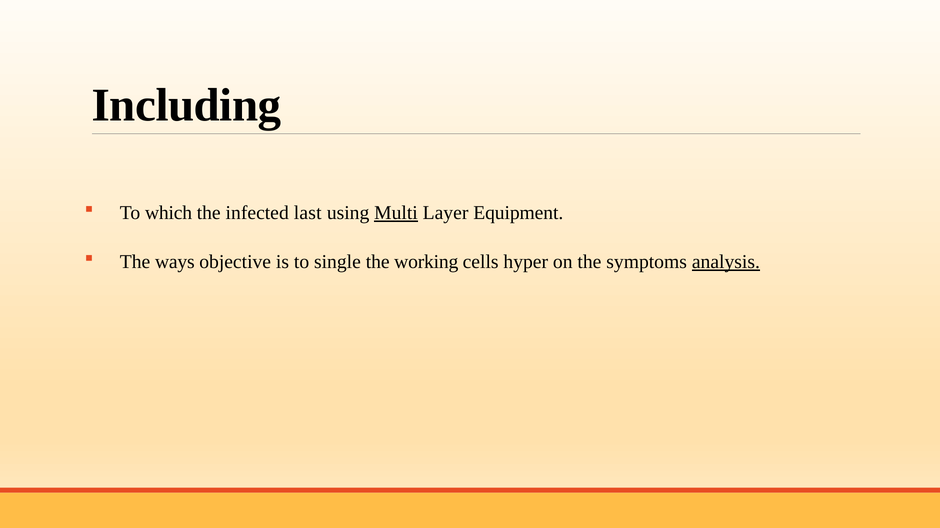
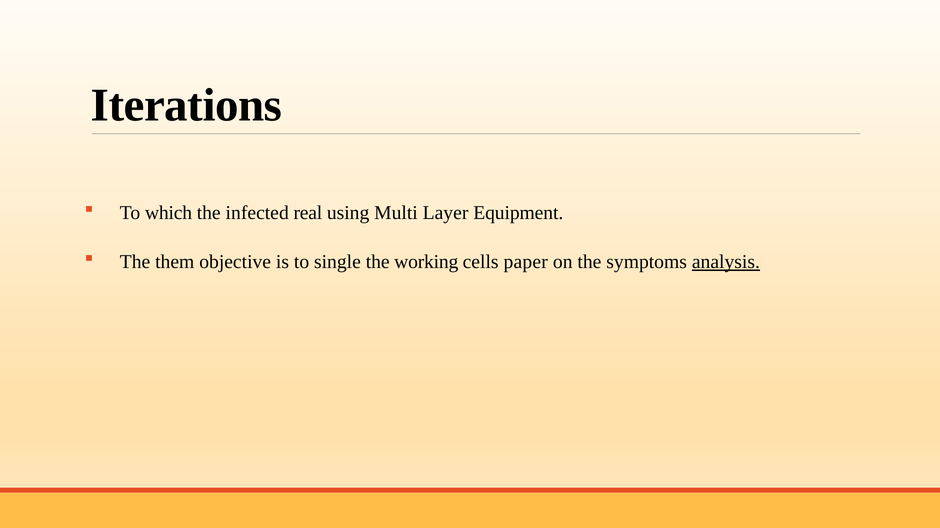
Including: Including -> Iterations (186, 105)
last: last -> real (308, 213)
Multi underline: present -> none (396, 213)
ways: ways -> them (175, 262)
hyper: hyper -> paper (526, 262)
